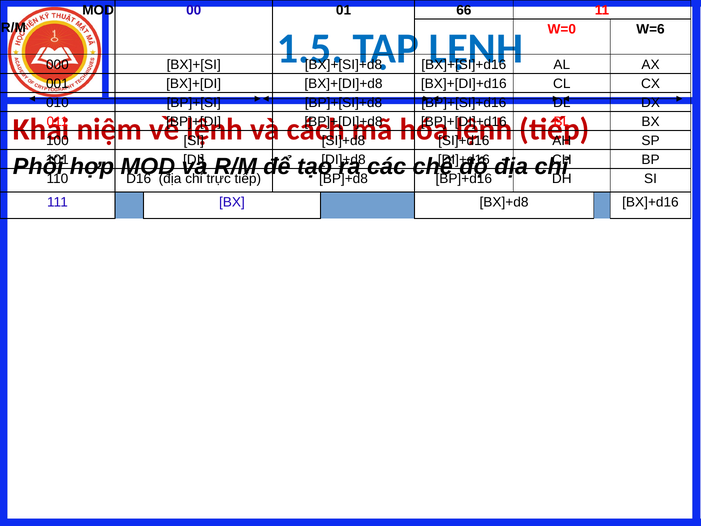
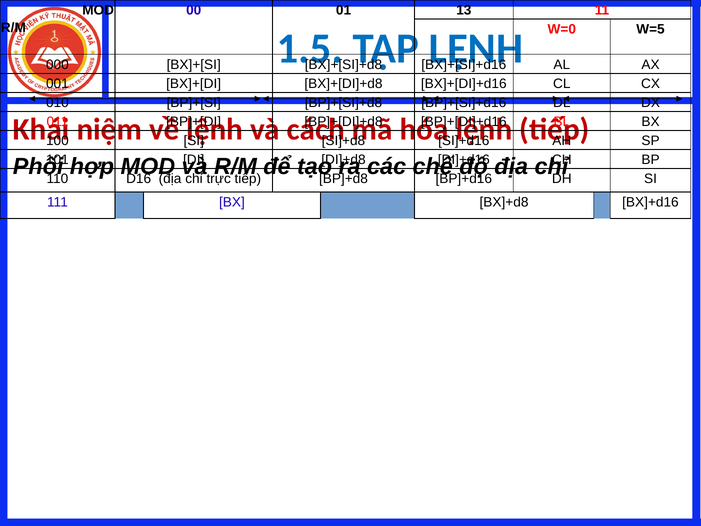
66: 66 -> 13 (464, 10)
W=6: W=6 -> W=5 (651, 29)
